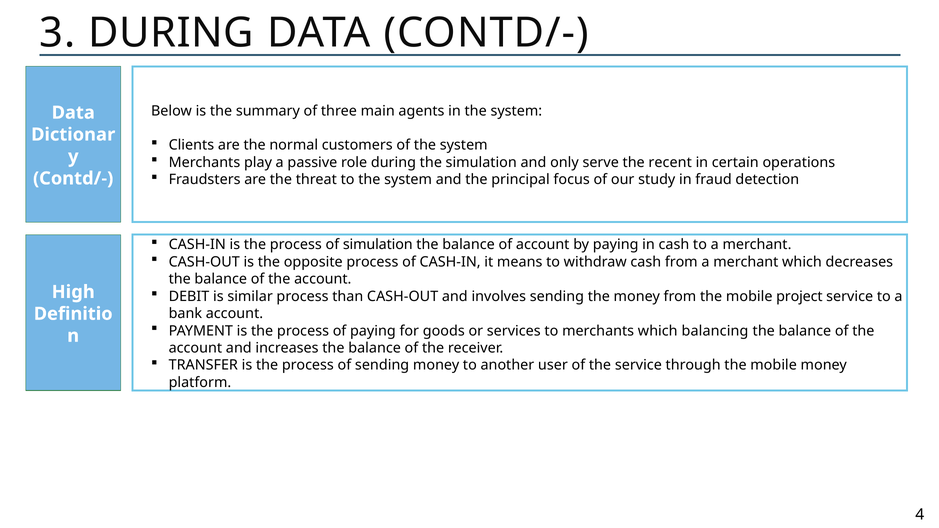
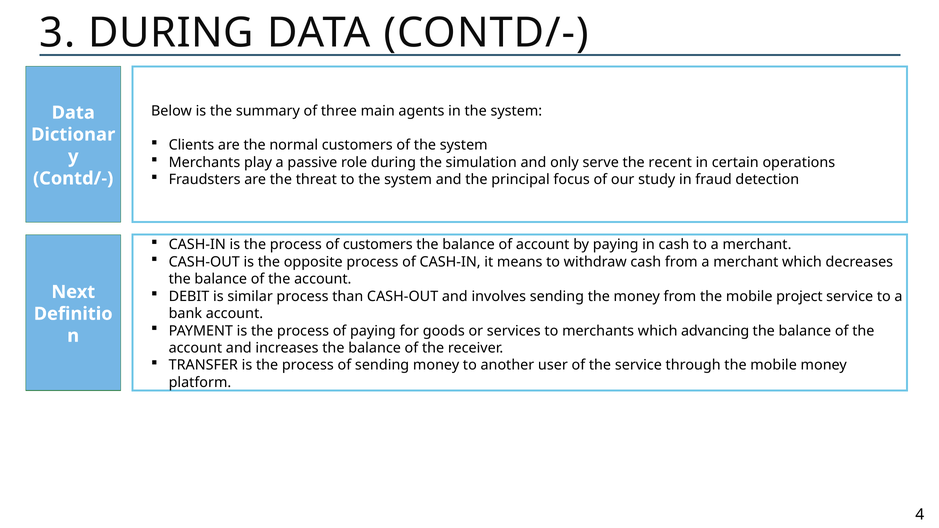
of simulation: simulation -> customers (378, 245)
High: High -> Next (73, 292)
balancing: balancing -> advancing (715, 331)
